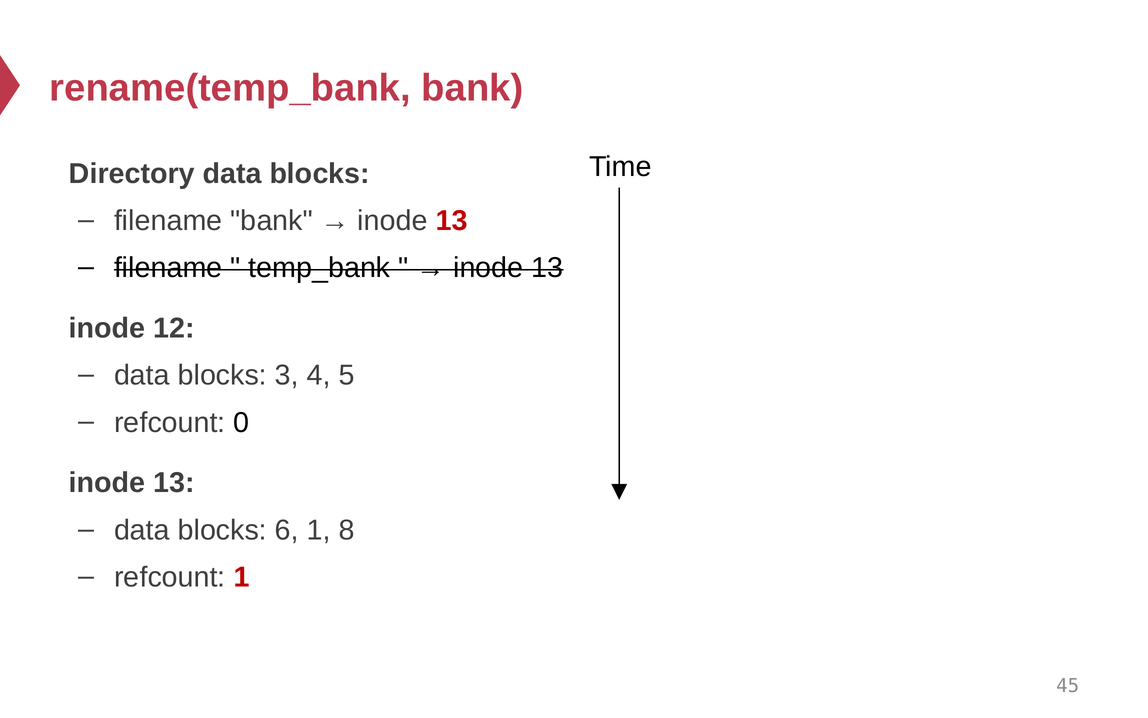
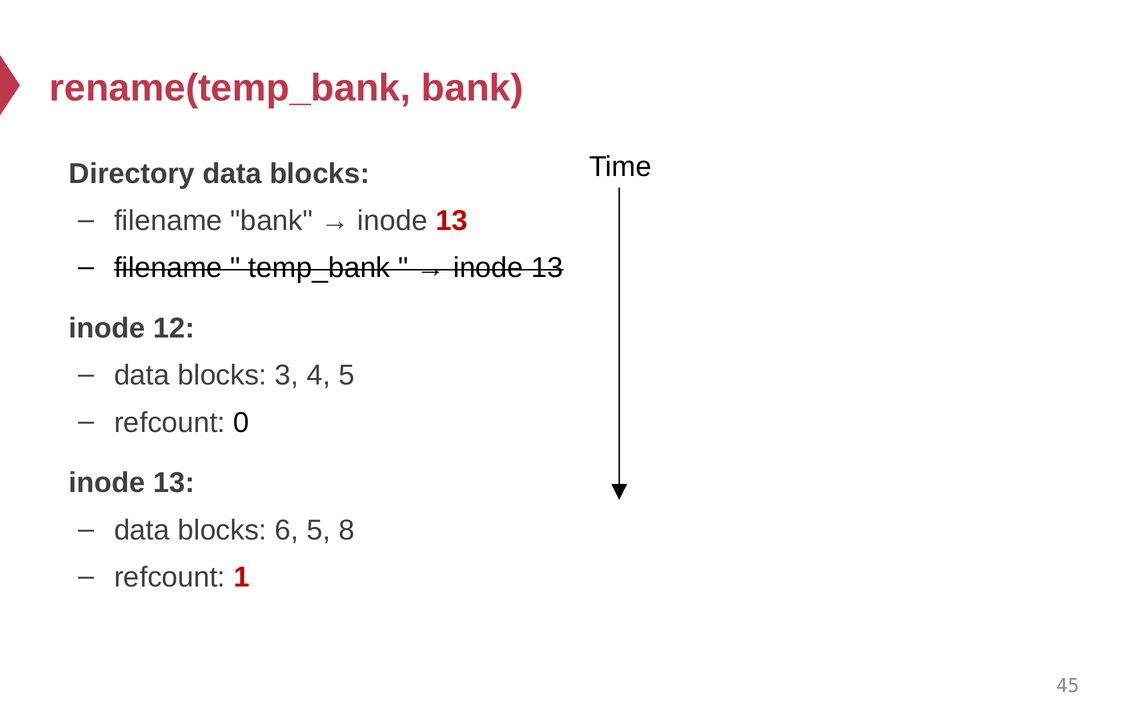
6 1: 1 -> 5 (319, 530)
